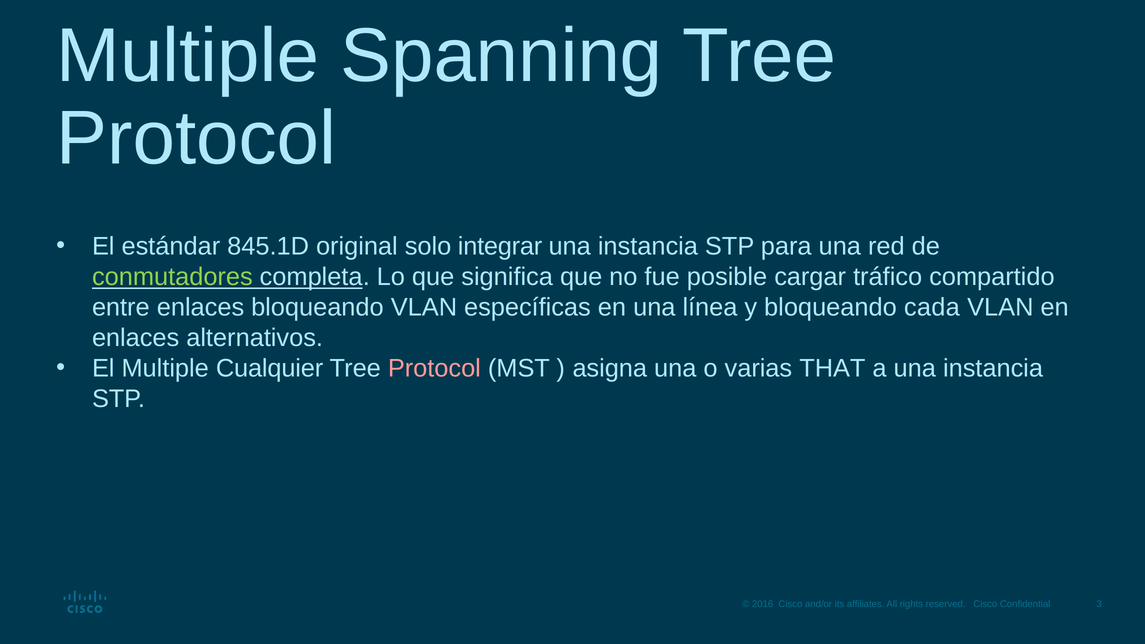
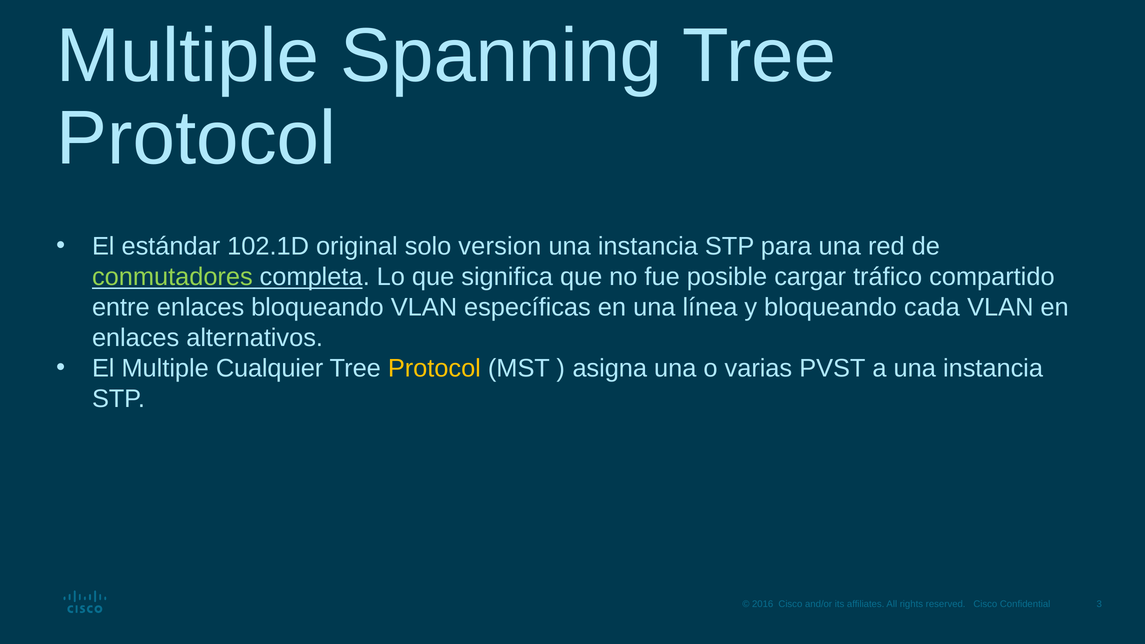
845.1D: 845.1D -> 102.1D (268, 246)
integrar: integrar -> version (500, 246)
Protocol colour: pink -> yellow (434, 368)
THAT: THAT -> PVST (832, 368)
